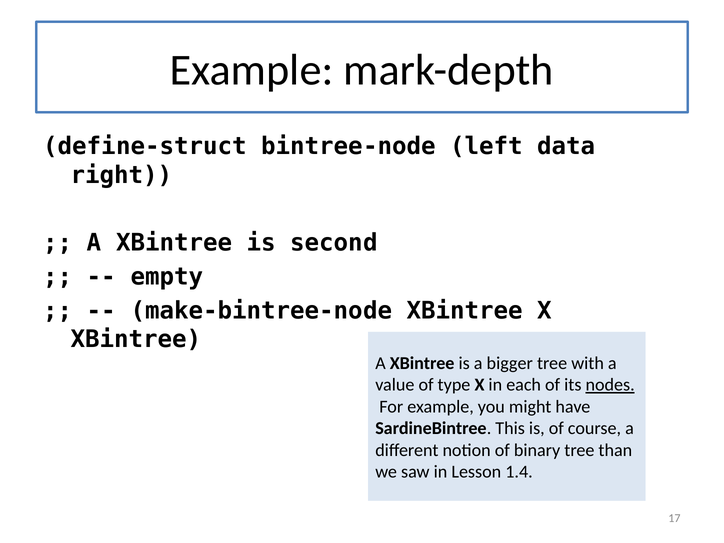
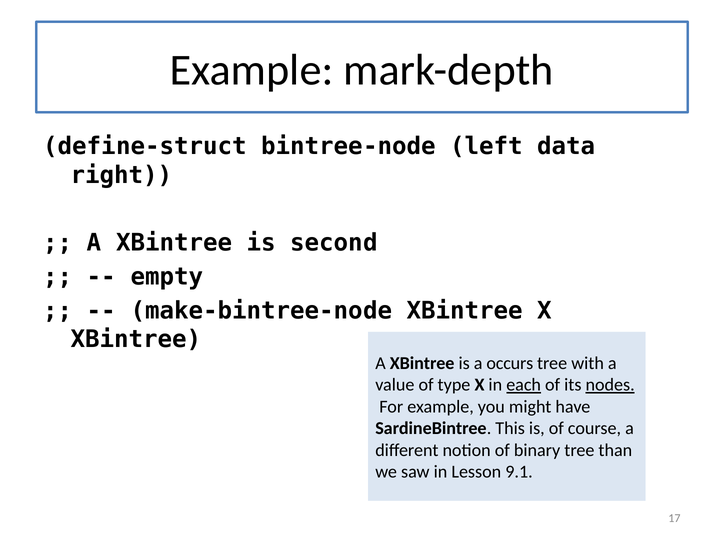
bigger: bigger -> occurs (510, 363)
each underline: none -> present (524, 385)
1.4: 1.4 -> 9.1 (519, 472)
